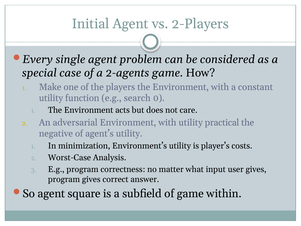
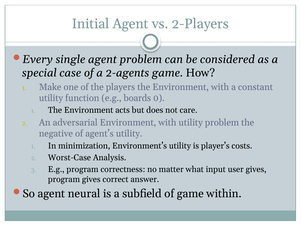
search: search -> boards (137, 98)
utility practical: practical -> problem (222, 122)
square: square -> neural (84, 193)
